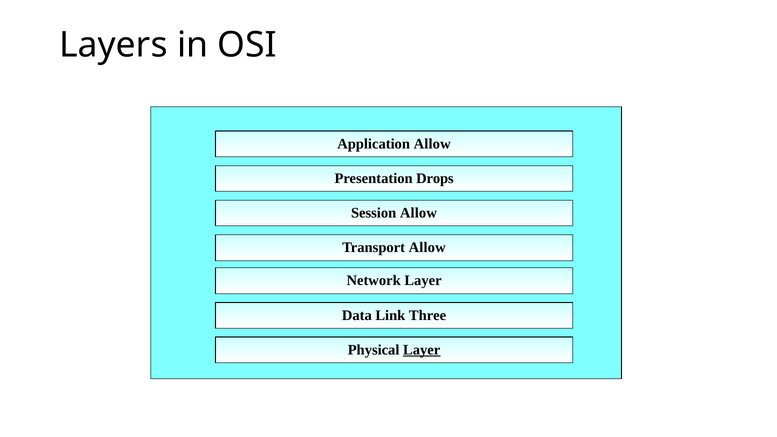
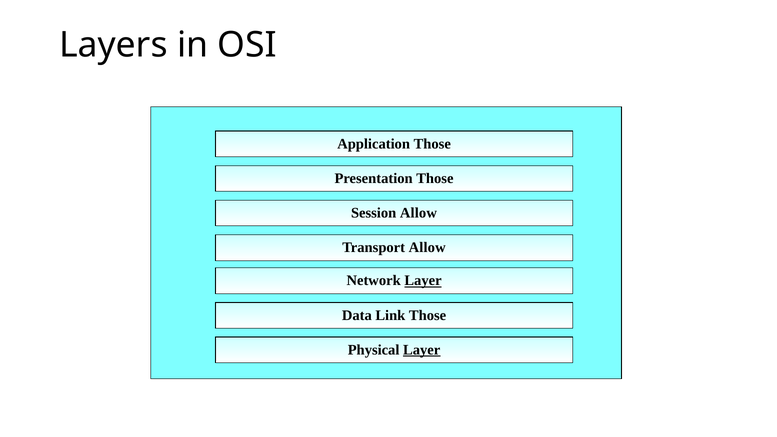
Application Allow: Allow -> Those (432, 144)
Presentation Drops: Drops -> Those (435, 178)
Layer underline: none -> present (423, 281)
Link Three: Three -> Those (428, 315)
